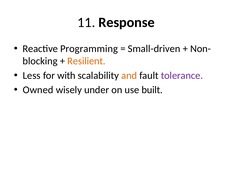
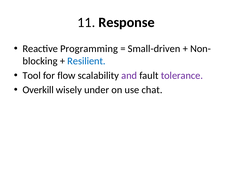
Resilient colour: orange -> blue (86, 61)
Less: Less -> Tool (32, 75)
with: with -> flow (66, 75)
and colour: orange -> purple (129, 75)
Owned: Owned -> Overkill (38, 90)
built: built -> chat (152, 90)
